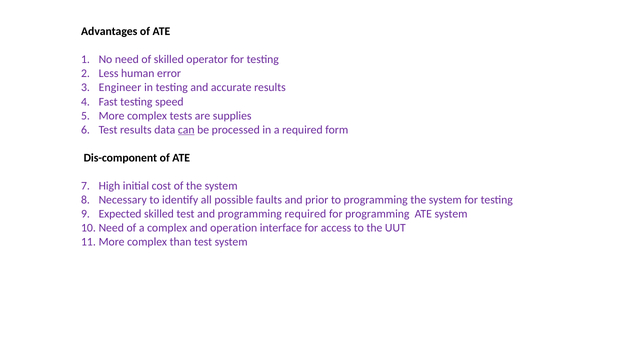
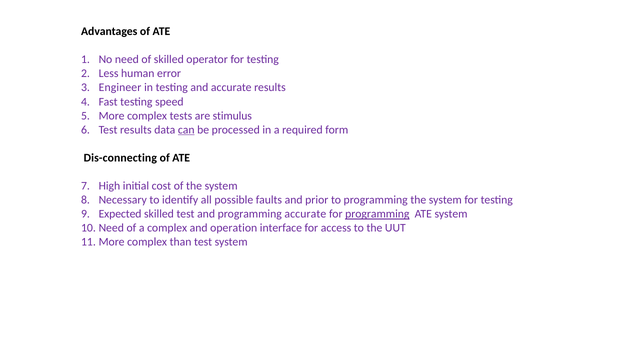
supplies: supplies -> stimulus (232, 116)
Dis-component: Dis-component -> Dis-connecting (120, 158)
programming required: required -> accurate (305, 214)
programming underline: none -> present (377, 214)
